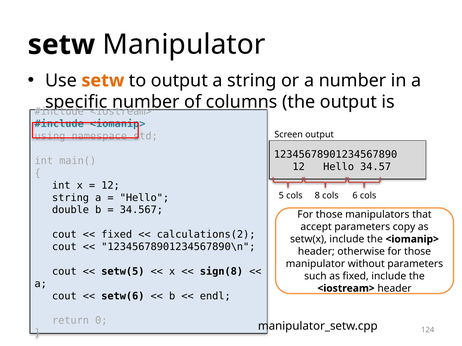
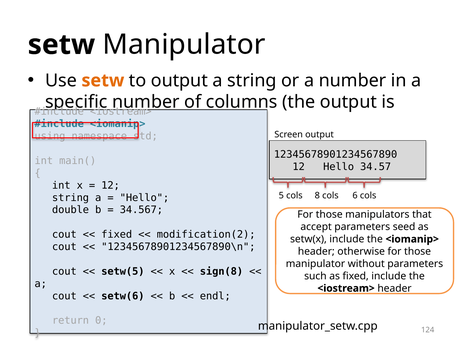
copy: copy -> seed (404, 227)
calculations(2: calculations(2 -> modification(2 (206, 235)
